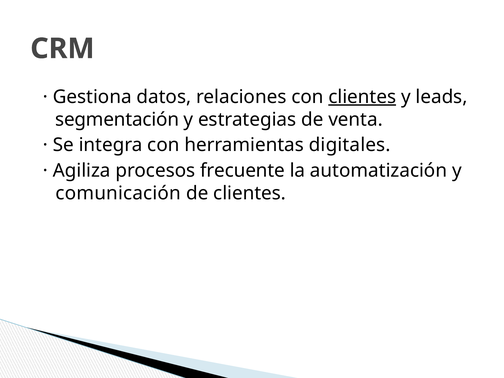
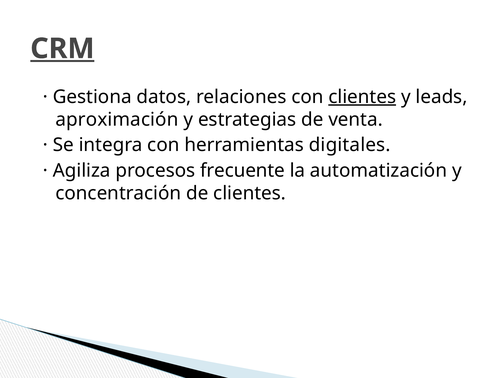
CRM underline: none -> present (62, 49)
segmentación: segmentación -> aproximación (117, 120)
comunicación: comunicación -> concentración (118, 193)
